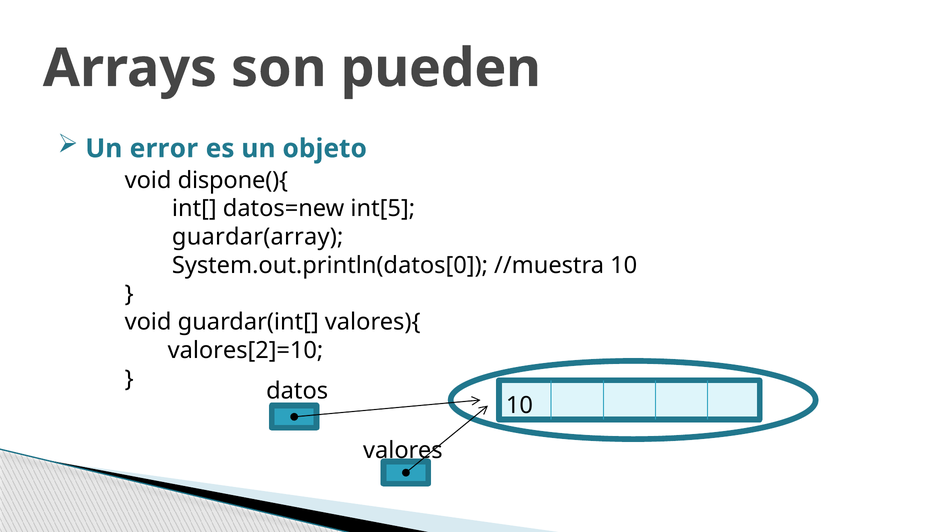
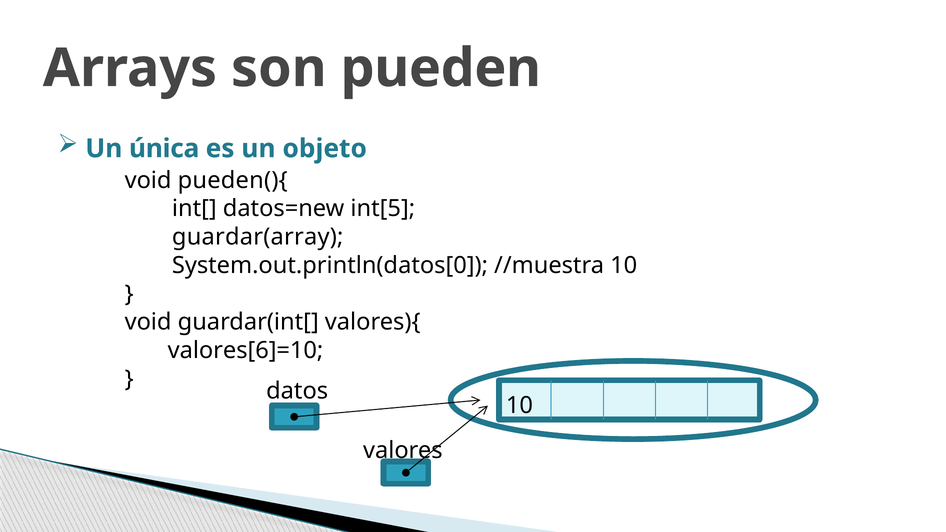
error: error -> única (164, 149)
dispone(){: dispone(){ -> pueden(){ (233, 180)
valores[2]=10: valores[2]=10 -> valores[6]=10 (246, 351)
